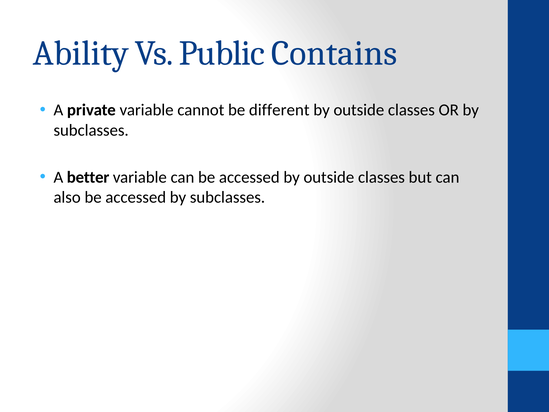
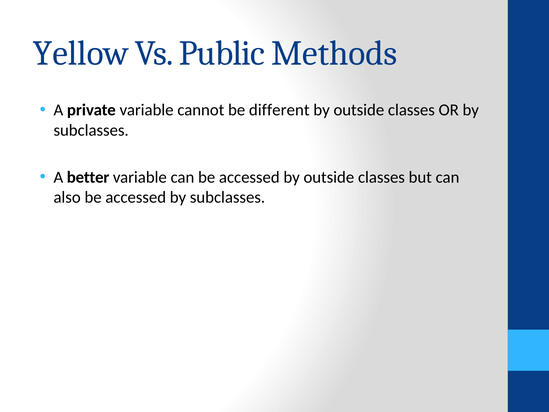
Ability: Ability -> Yellow (81, 53)
Contains: Contains -> Methods (334, 53)
